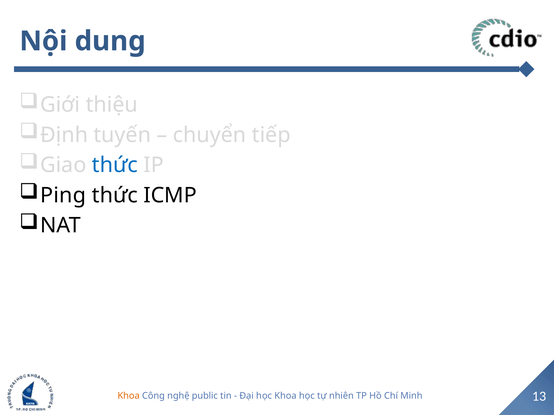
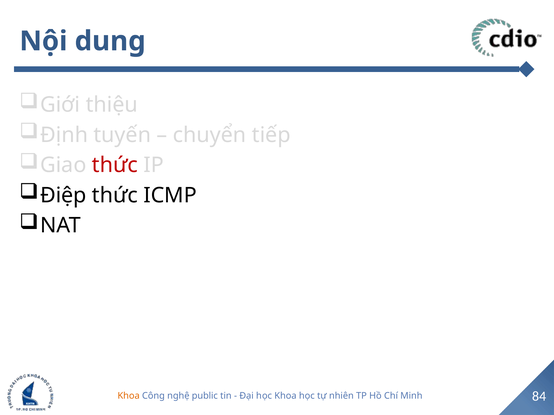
thức colour: blue -> red (115, 165)
Ping: Ping -> Điệp (63, 195)
13: 13 -> 84 (539, 397)
